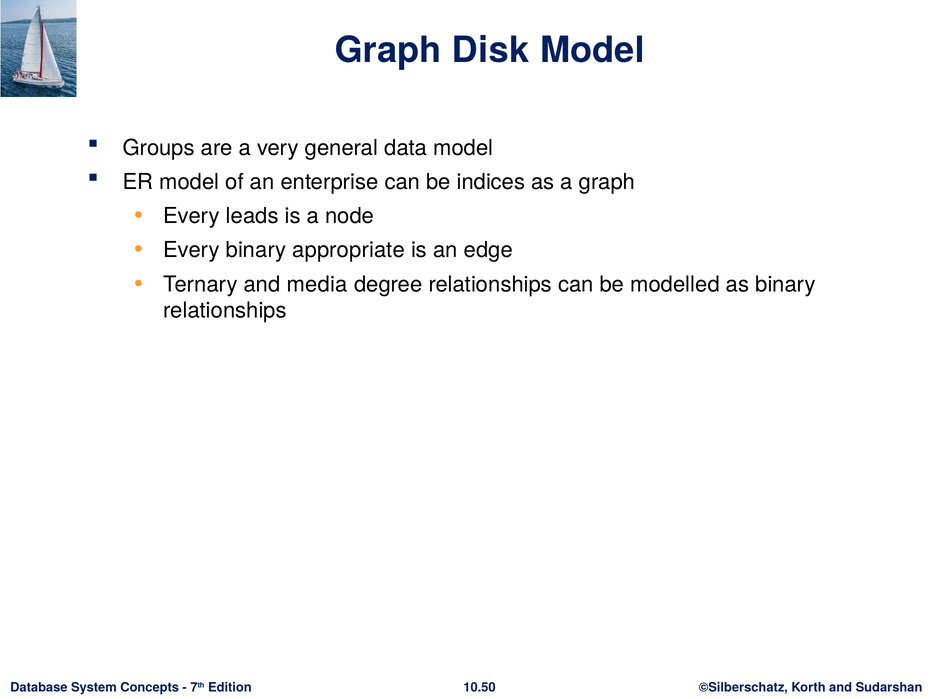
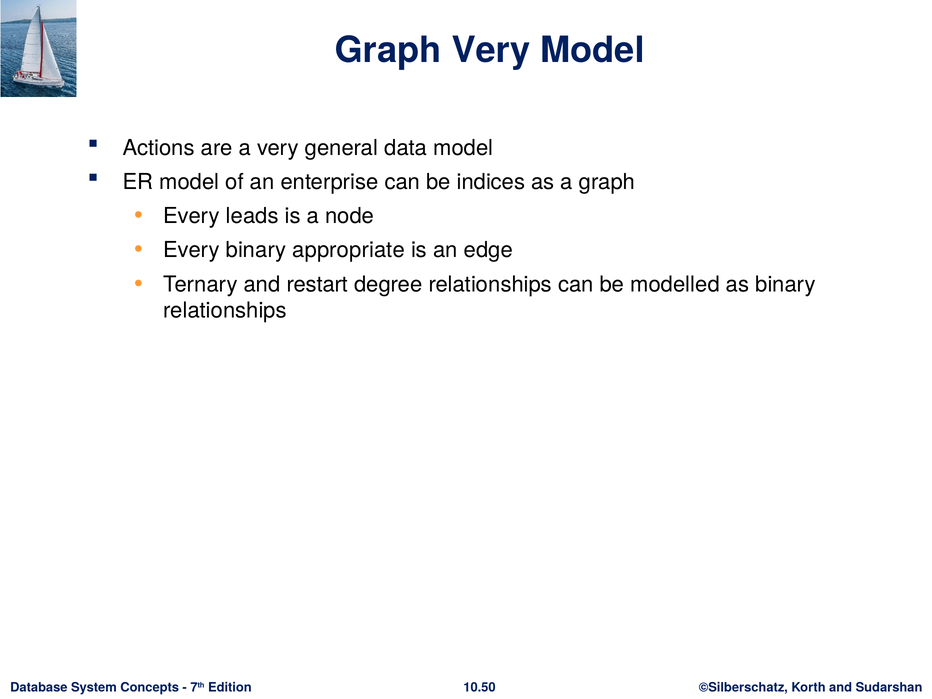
Graph Disk: Disk -> Very (491, 50)
Groups: Groups -> Actions (159, 148)
media: media -> restart (317, 284)
